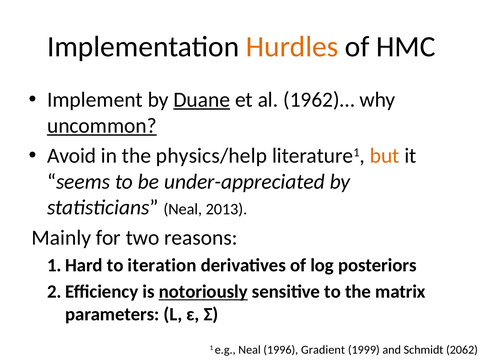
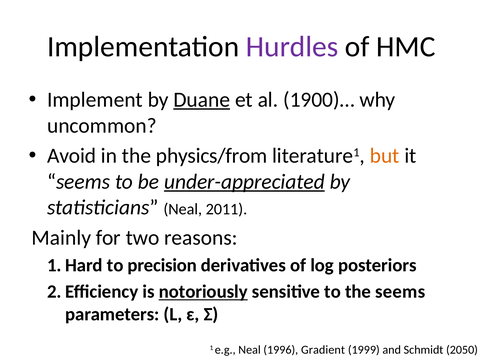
Hurdles colour: orange -> purple (292, 47)
1962)…: 1962)… -> 1900)… (319, 100)
uncommon underline: present -> none (102, 125)
physics/help: physics/help -> physics/from (212, 155)
under-appreciated underline: none -> present (244, 181)
2013: 2013 -> 2011 (226, 209)
iteration: iteration -> precision (162, 265)
the matrix: matrix -> seems (400, 291)
2062: 2062 -> 2050 (462, 349)
